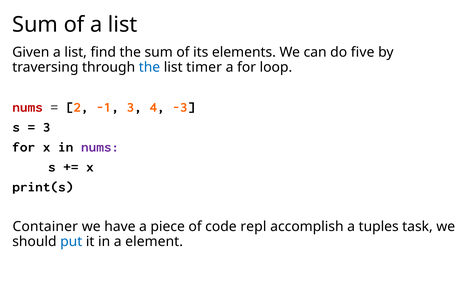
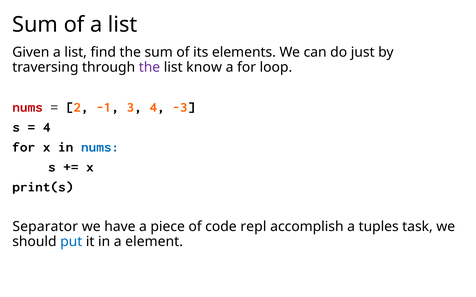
five: five -> just (363, 52)
the colour: blue -> purple (149, 67)
timer: timer -> know (204, 67)
3: 3 -> 4 (47, 127)
nums colour: purple -> blue (100, 147)
Container: Container -> Separator (45, 227)
